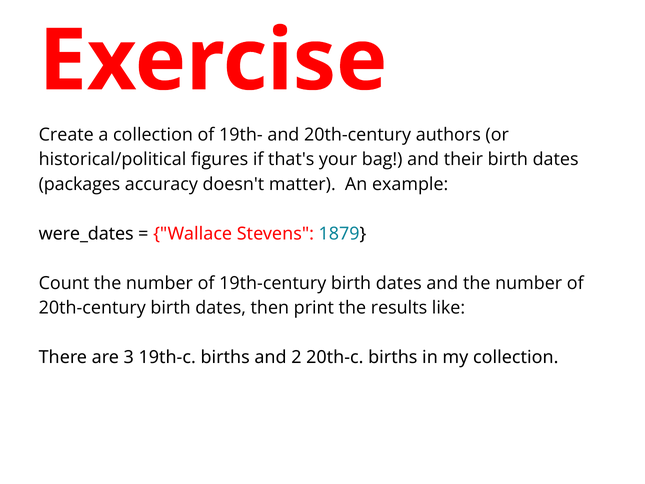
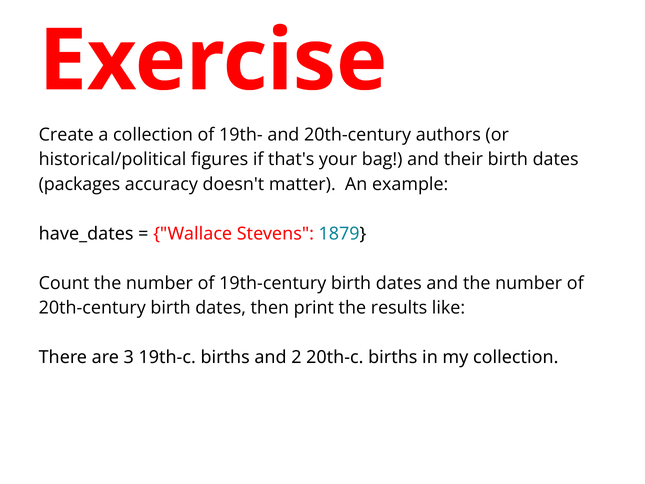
were_dates: were_dates -> have_dates (86, 233)
